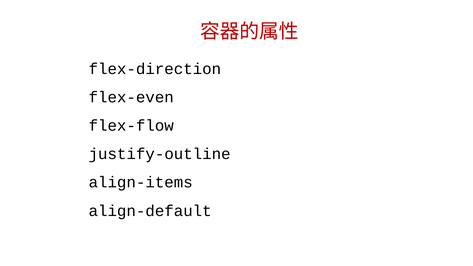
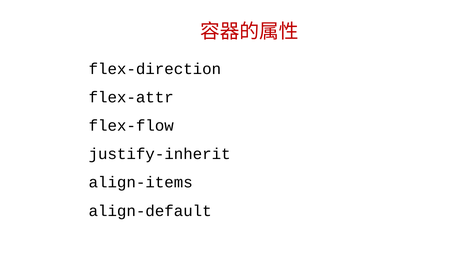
flex-even: flex-even -> flex-attr (131, 97)
justify-outline: justify-outline -> justify-inherit (160, 154)
